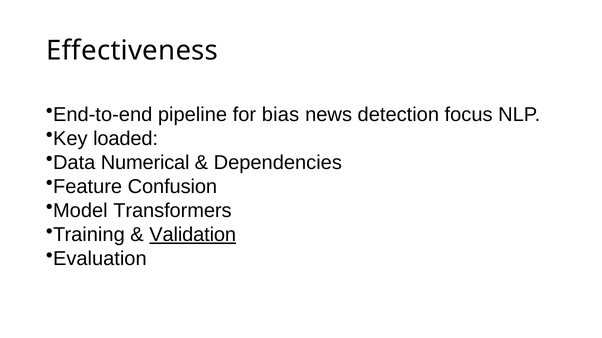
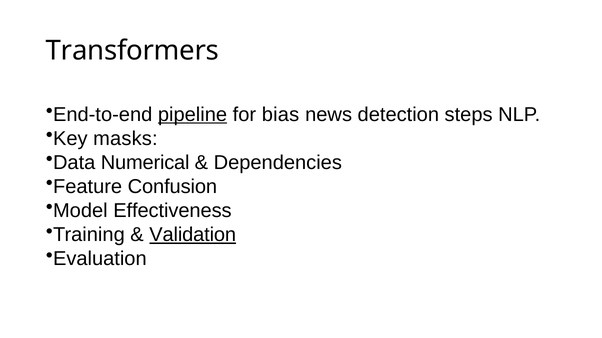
Effectiveness: Effectiveness -> Transformers (132, 51)
pipeline underline: none -> present (193, 115)
focus: focus -> steps (469, 115)
loaded: loaded -> masks (125, 139)
Transformers: Transformers -> Effectiveness (172, 211)
